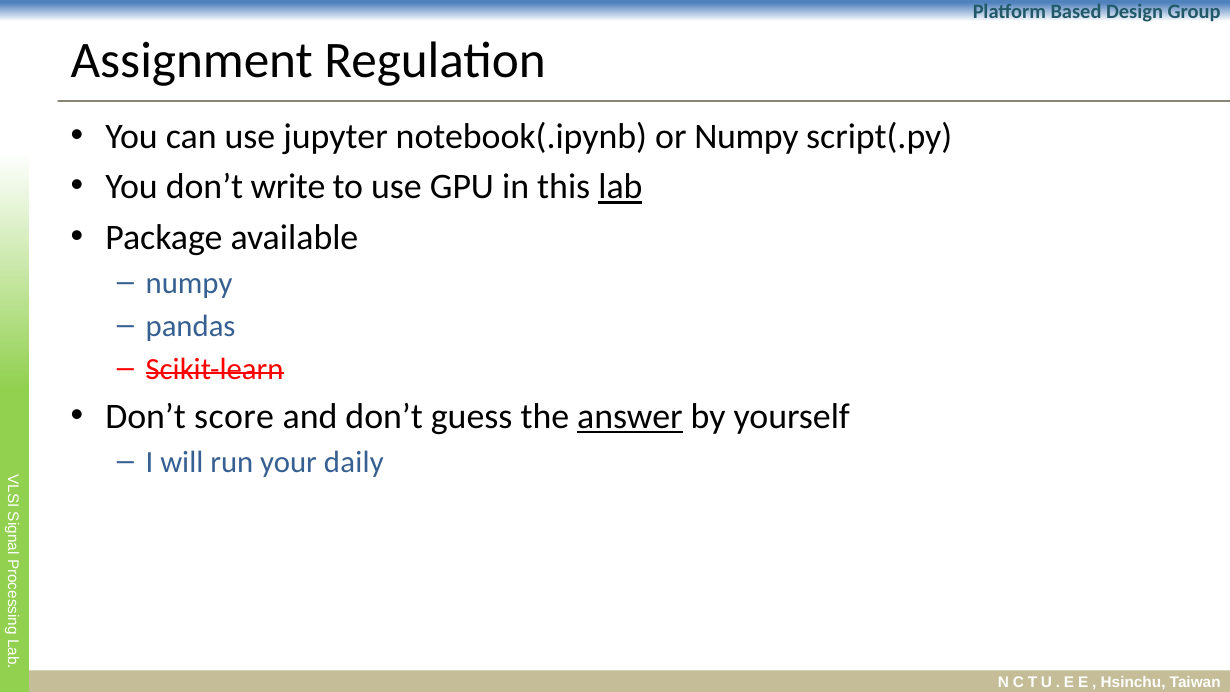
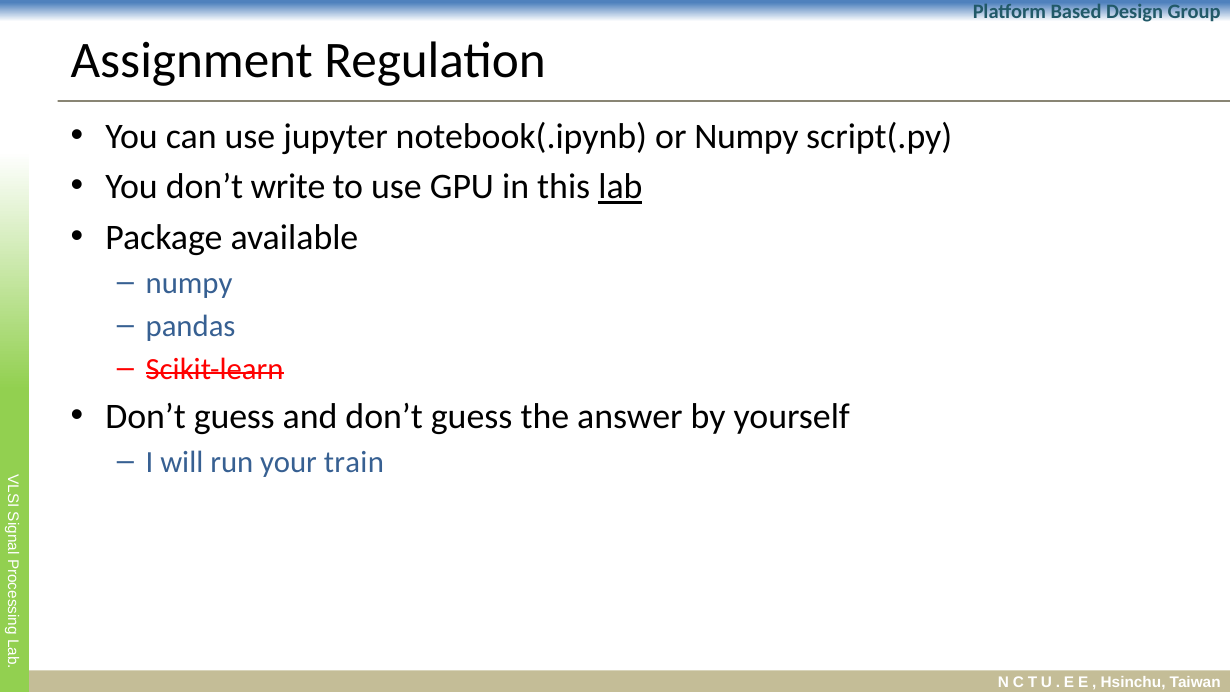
score: score -> guess (234, 417)
answer underline: present -> none (630, 417)
daily: daily -> train (354, 462)
